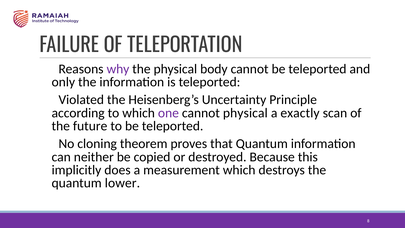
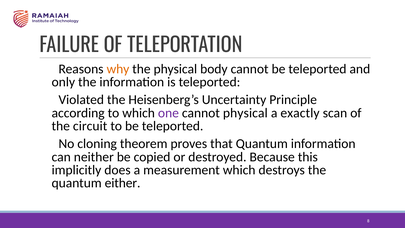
why colour: purple -> orange (118, 69)
future: future -> circuit (90, 126)
lower: lower -> either (123, 183)
